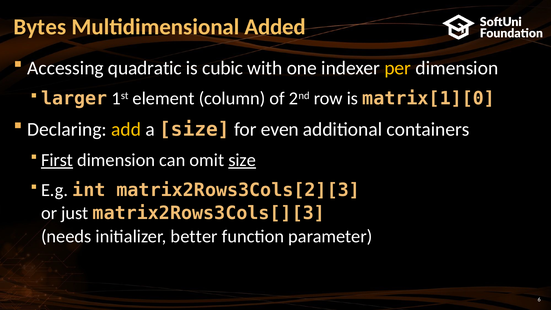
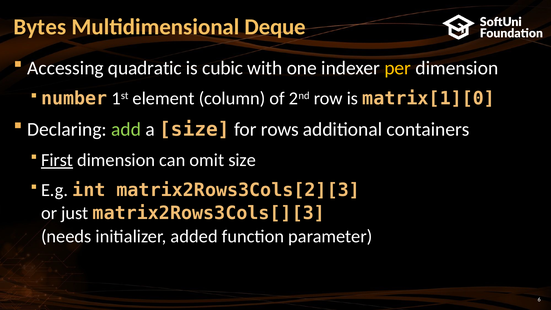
Added: Added -> Deque (275, 27)
larger: larger -> number (74, 99)
add colour: yellow -> light green (126, 129)
even: even -> rows (280, 129)
size underline: present -> none (242, 160)
better: better -> added (194, 236)
